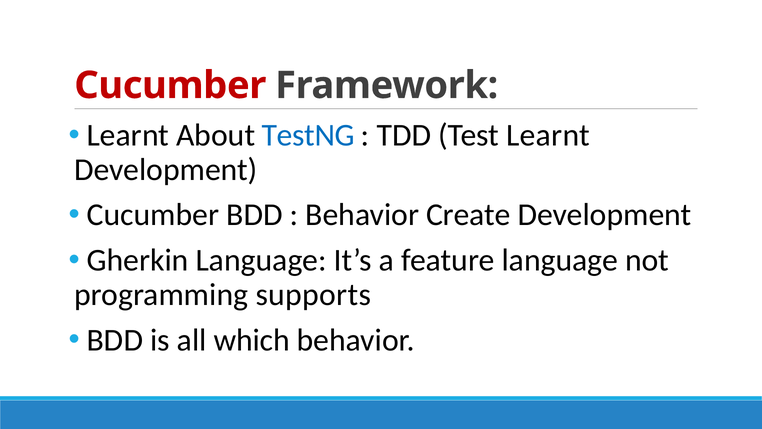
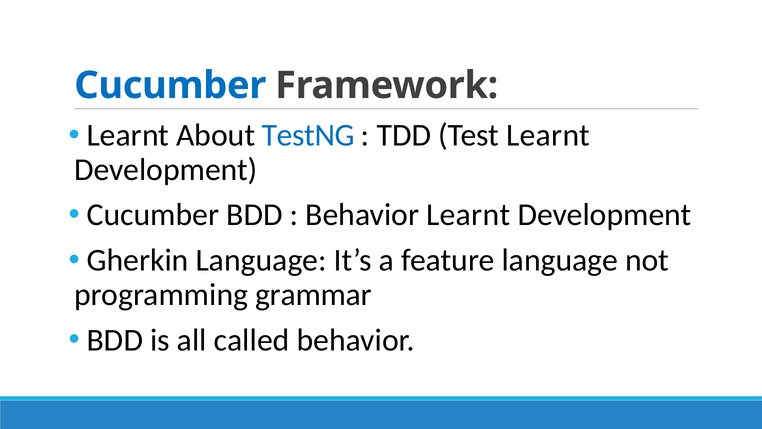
Cucumber colour: red -> blue (170, 85)
Behavior Create: Create -> Learnt (468, 215)
supports: supports -> grammar (314, 294)
which: which -> called (252, 340)
